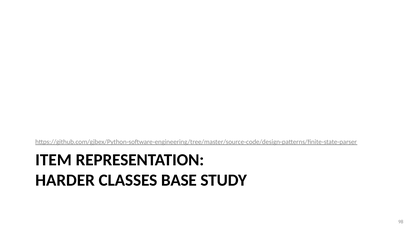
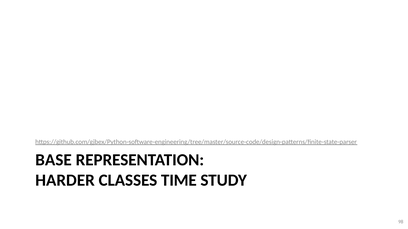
ITEM: ITEM -> BASE (54, 160)
BASE: BASE -> TIME (179, 181)
